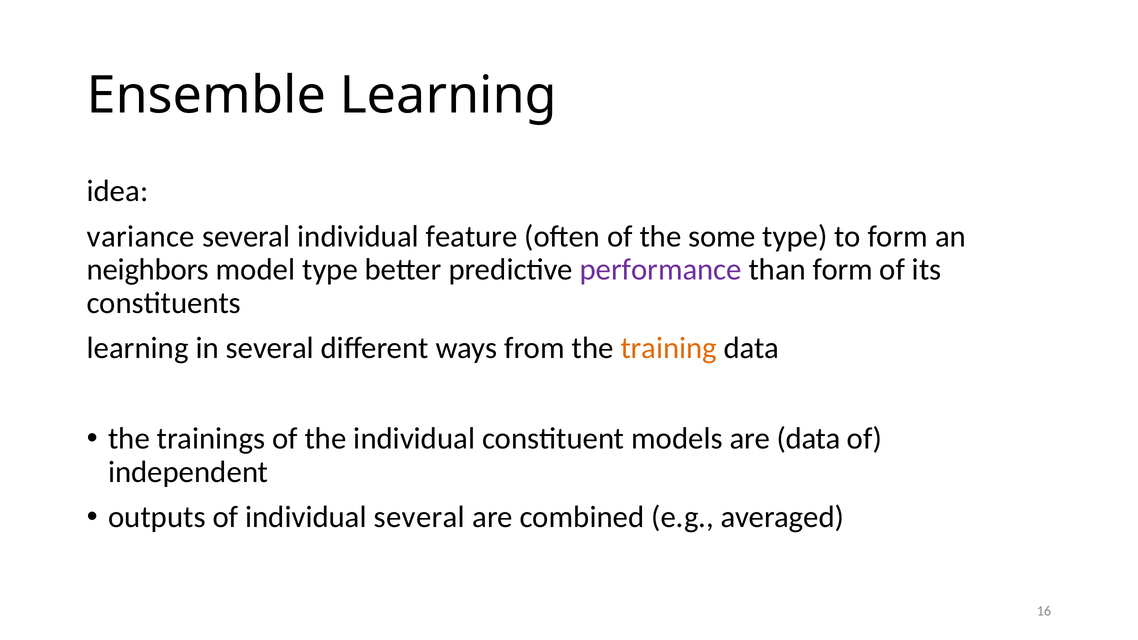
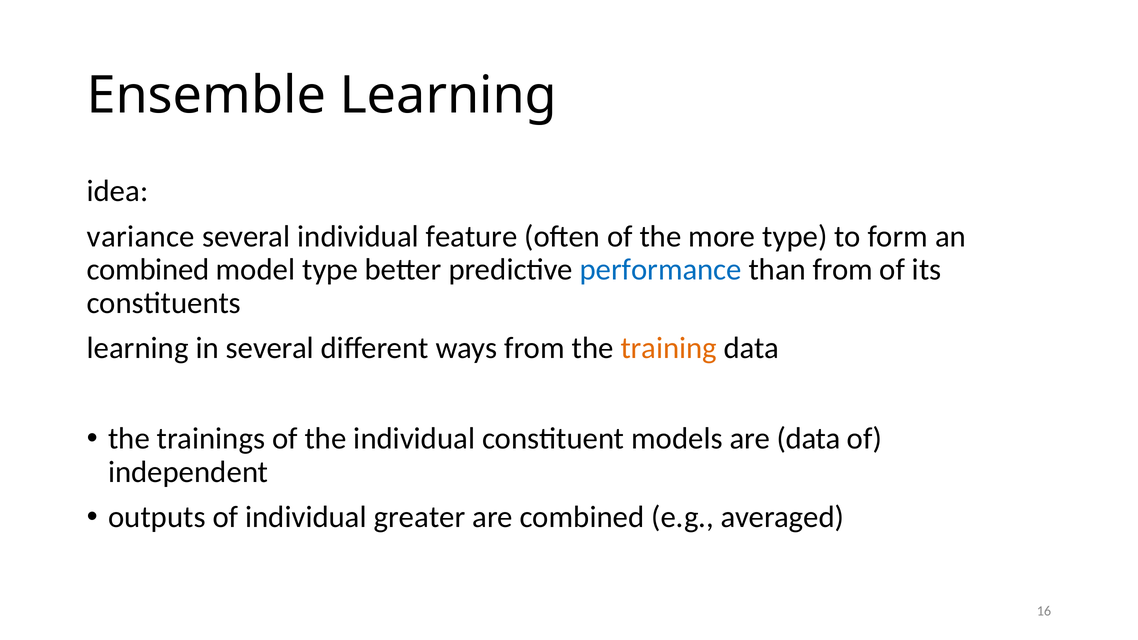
some: some -> more (722, 236)
neighbors: neighbors -> combined (148, 270)
performance colour: purple -> blue (661, 270)
than form: form -> from (843, 270)
individual several: several -> greater (420, 517)
